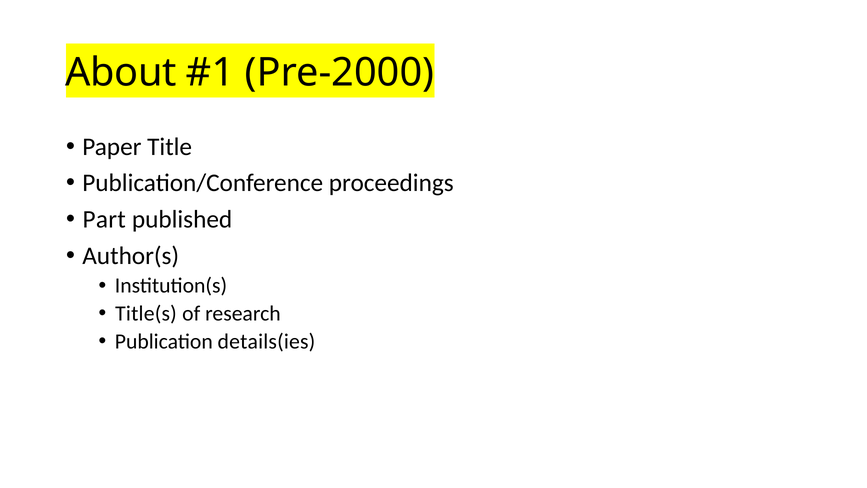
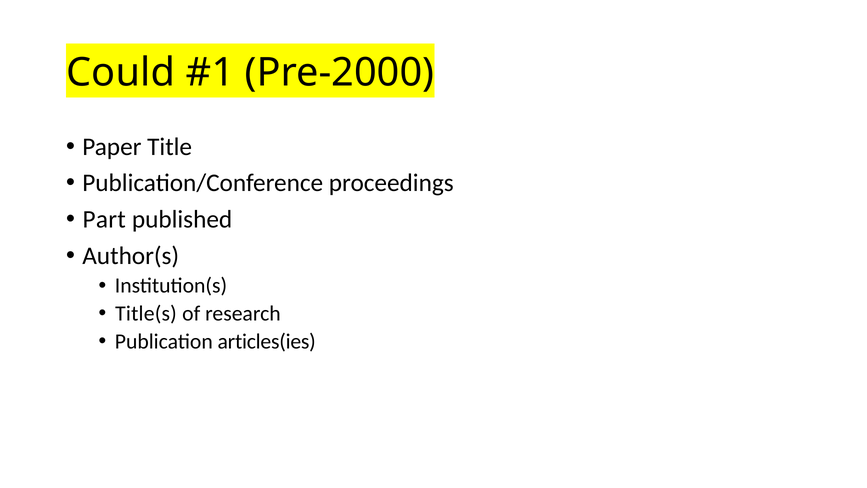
About: About -> Could (121, 73)
details(ies: details(ies -> articles(ies (267, 341)
